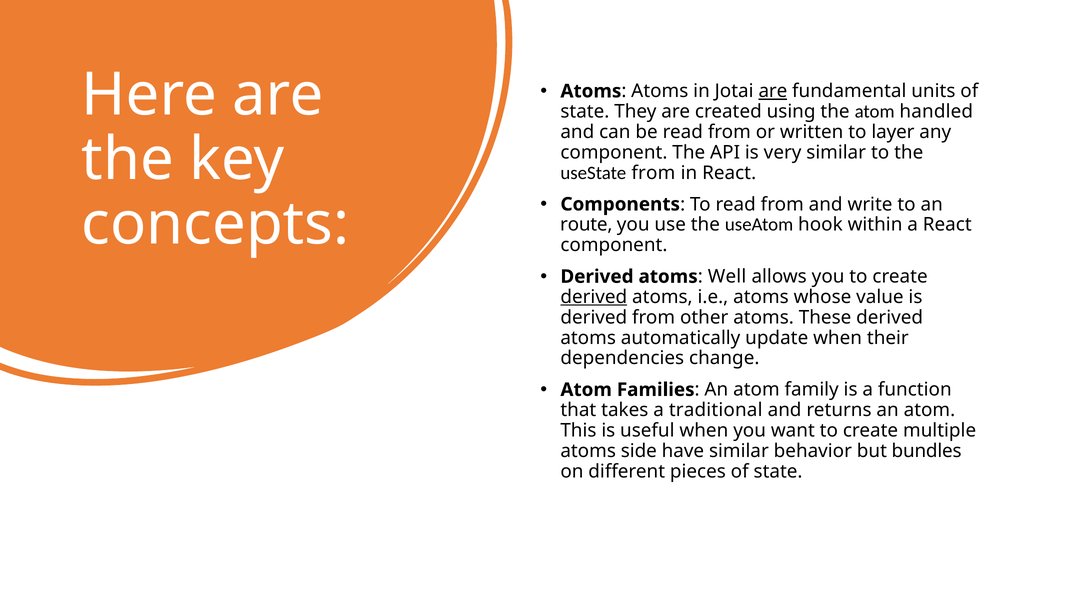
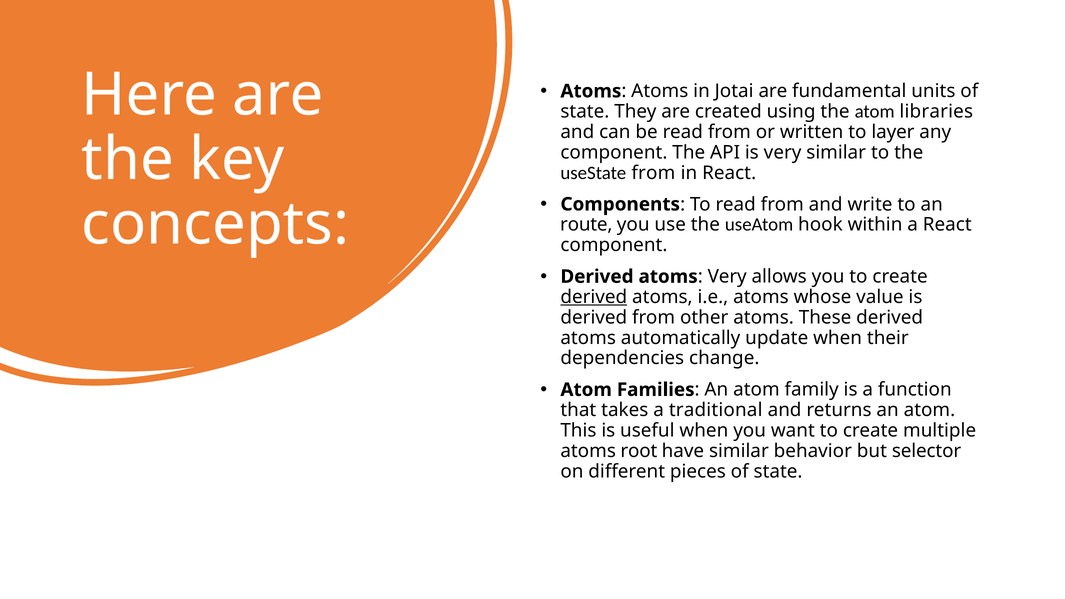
are underline: present -> none (773, 91)
handled: handled -> libraries (936, 112)
atoms Well: Well -> Very (727, 277)
side: side -> root (639, 451)
bundles: bundles -> selector (927, 451)
